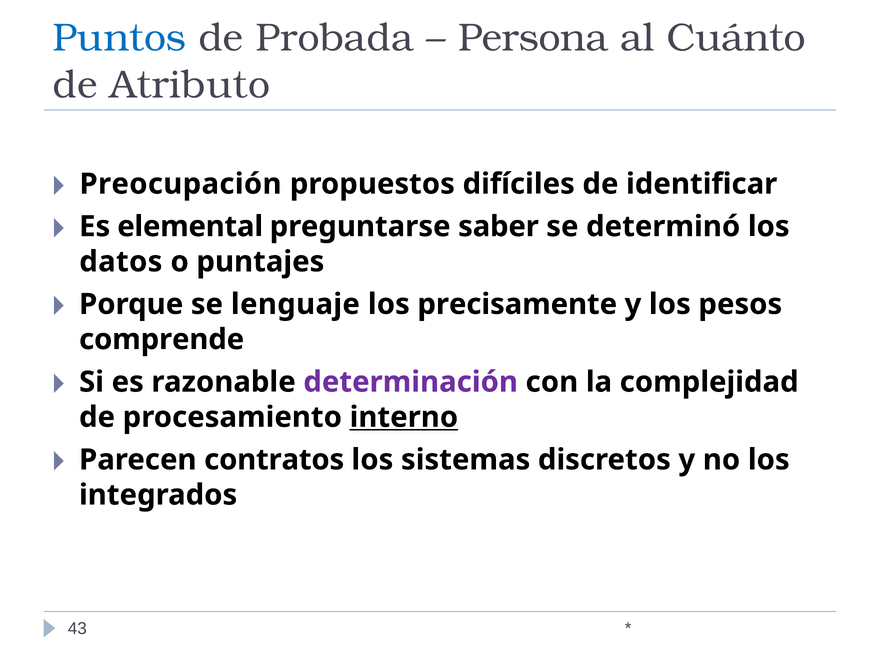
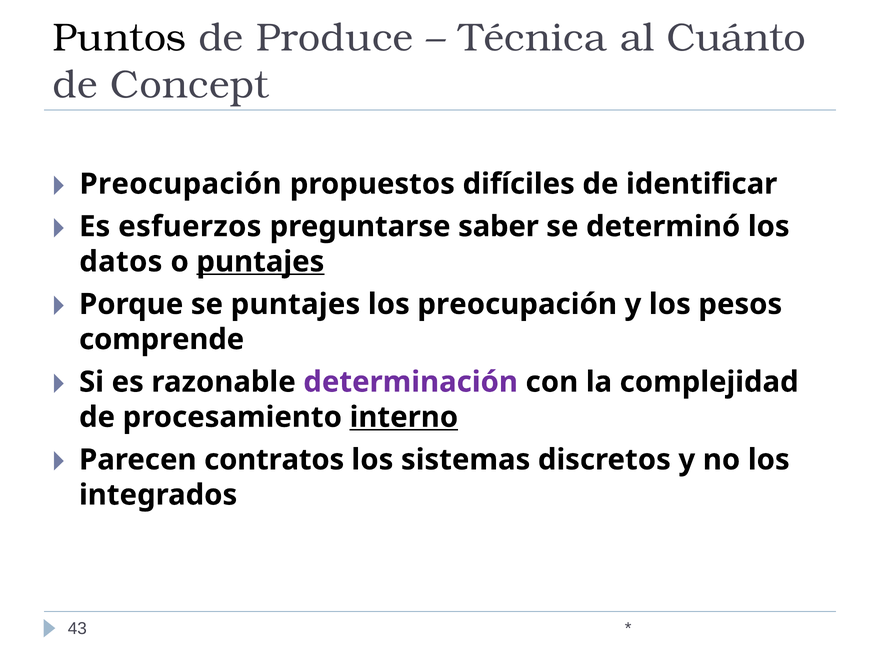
Puntos colour: blue -> black (120, 38)
Probada: Probada -> Produce (335, 38)
Persona: Persona -> Técnica (533, 38)
Atributo: Atributo -> Concept (190, 85)
elemental: elemental -> esfuerzos (190, 226)
puntajes underline: none -> present (260, 262)
se lenguaje: lenguaje -> puntajes (295, 304)
los precisamente: precisamente -> preocupación (517, 304)
